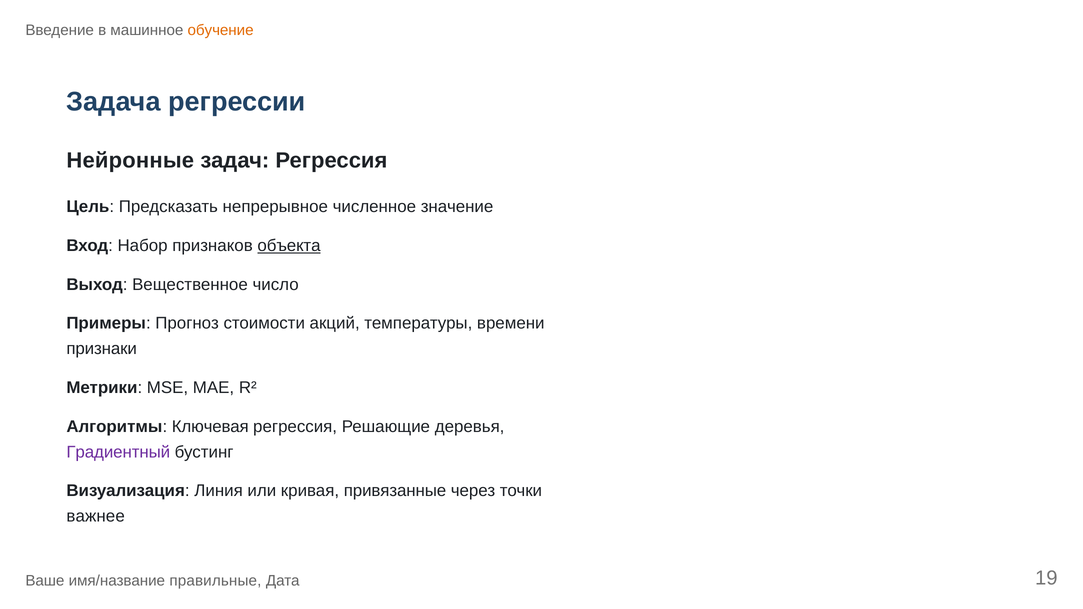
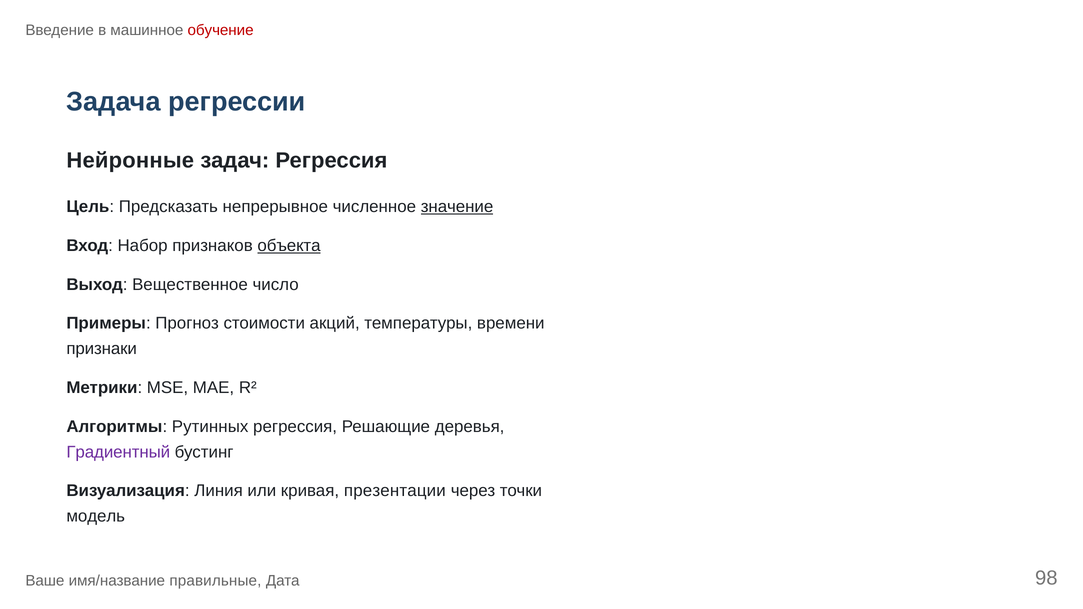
обучение colour: orange -> red (221, 30)
значение underline: none -> present (457, 207)
Ключевая: Ключевая -> Рутинных (210, 427)
привязанные: привязанные -> презентации (395, 491)
важнее: важнее -> модель (96, 516)
19: 19 -> 98 (1046, 578)
